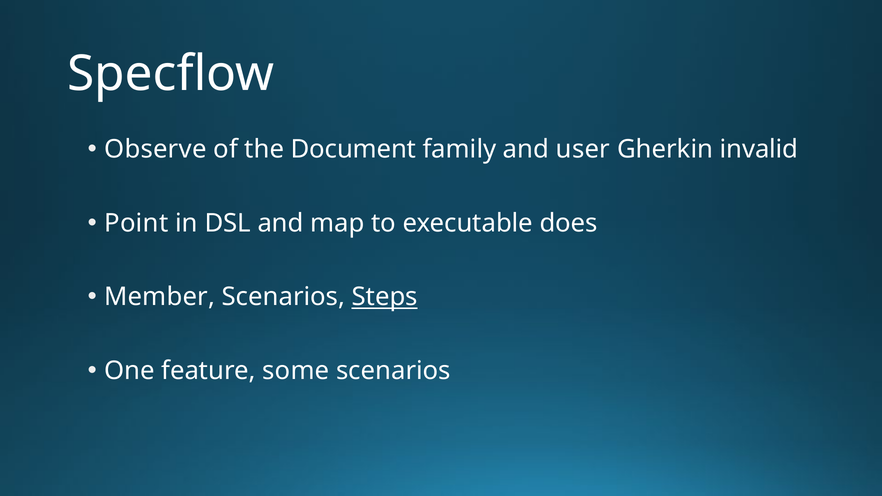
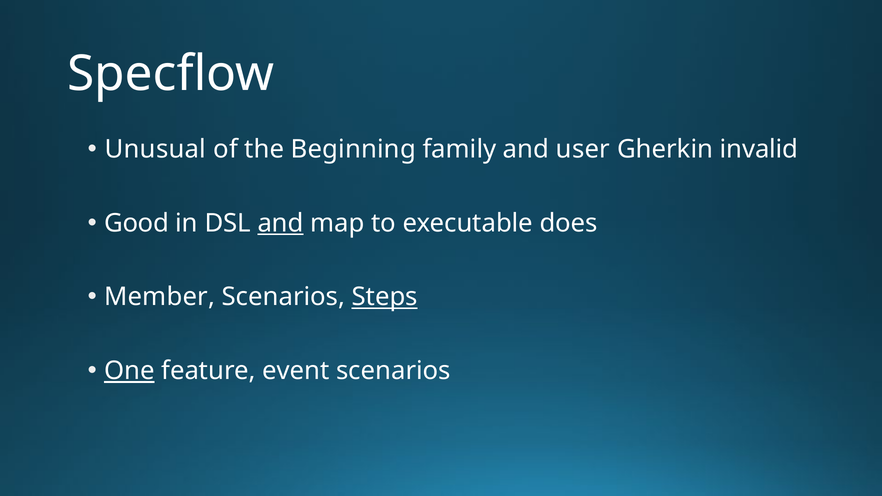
Observe: Observe -> Unusual (155, 149)
Document: Document -> Beginning (353, 149)
Point: Point -> Good (137, 223)
and underline: none -> present (281, 223)
One underline: none -> present (129, 371)
some: some -> event (296, 371)
